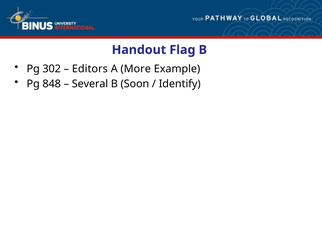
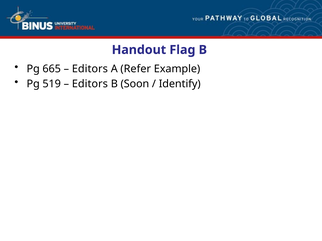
302: 302 -> 665 (52, 69)
More: More -> Refer (136, 69)
848: 848 -> 519 (52, 84)
Several: Several -> Editors (90, 84)
